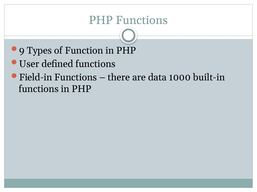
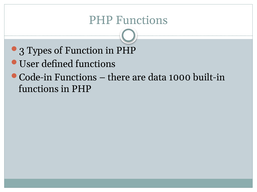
9: 9 -> 3 (22, 51)
Field-in: Field-in -> Code-in (36, 78)
